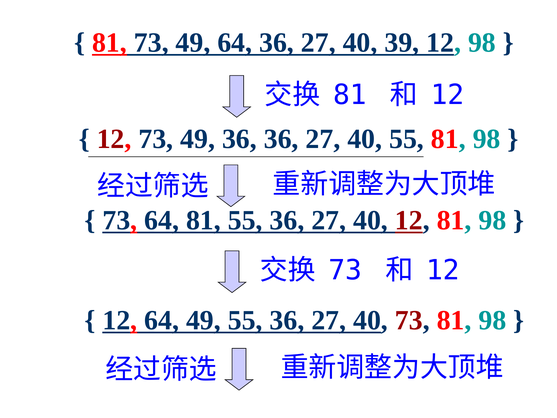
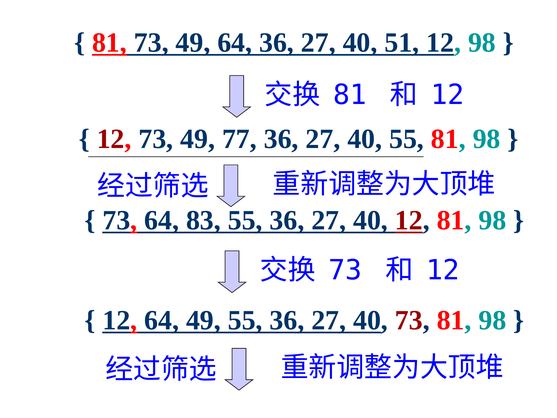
39: 39 -> 51 (402, 42)
49 36: 36 -> 77 (239, 139)
64 81: 81 -> 83 (203, 220)
